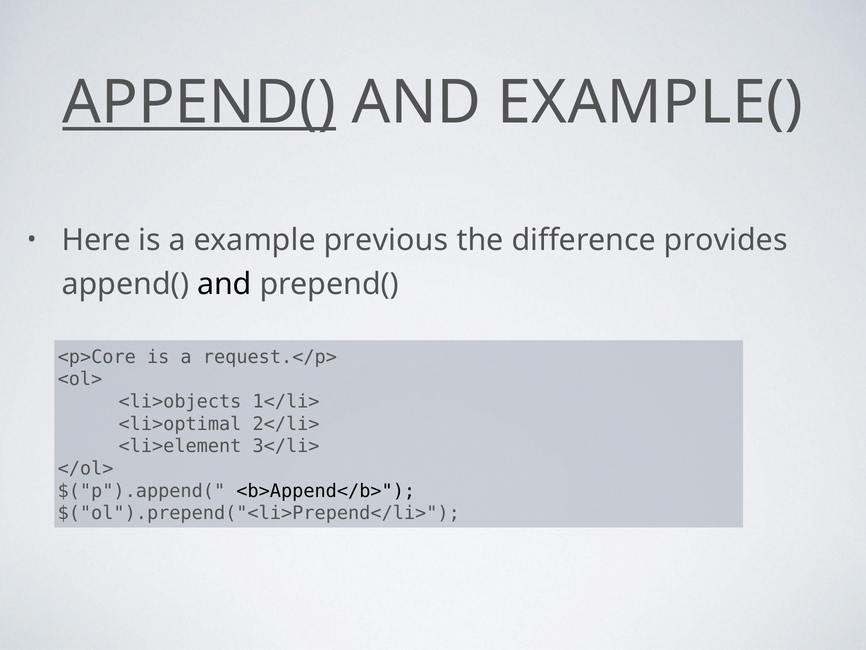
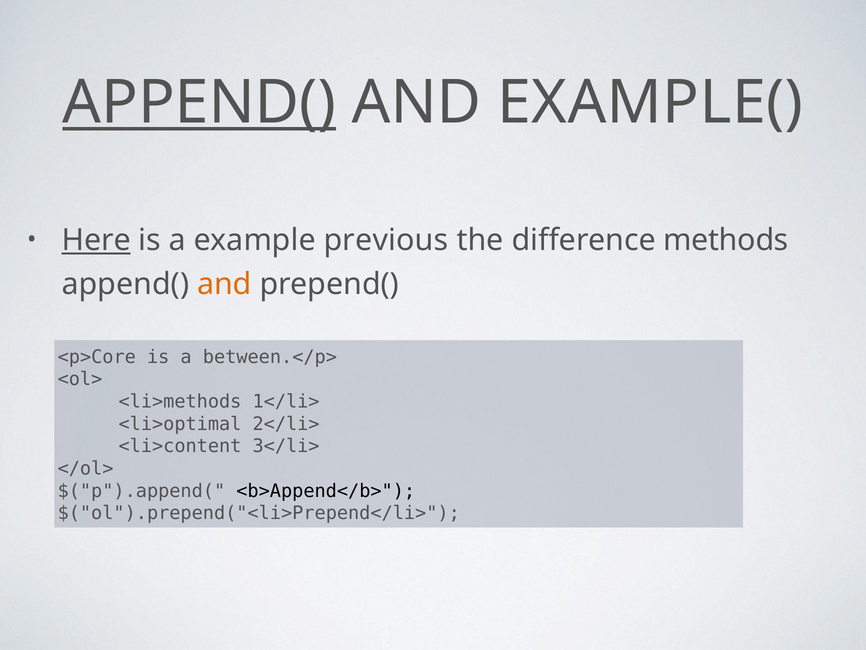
Here underline: none -> present (96, 240)
provides: provides -> methods (726, 240)
and colour: black -> orange (224, 284)
request.</p>: request.</p> -> between.</p> (270, 357)
<li>objects: <li>objects -> <li>methods (180, 401)
<li>element: <li>element -> <li>content (180, 446)
